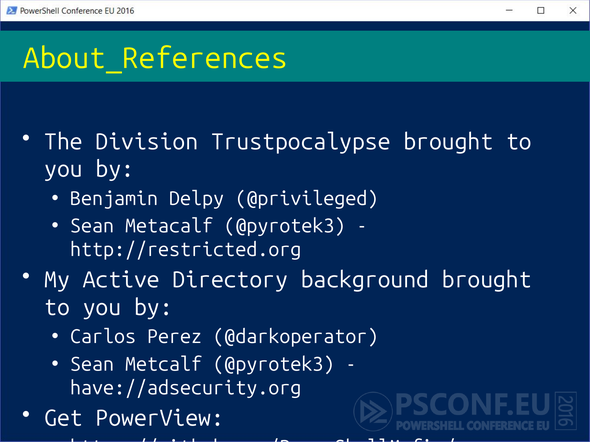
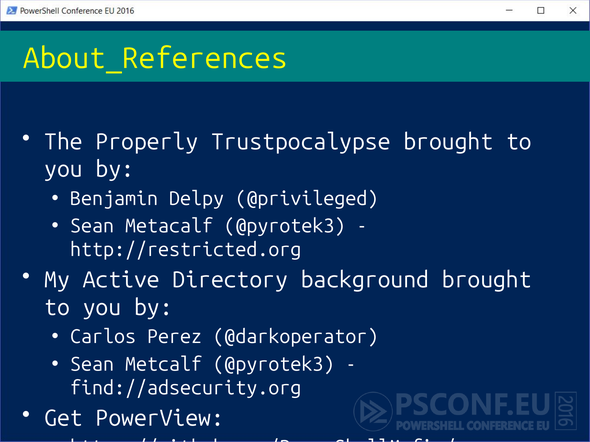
Division: Division -> Properly (147, 142)
have://adsecurity.org: have://adsecurity.org -> find://adsecurity.org (186, 388)
